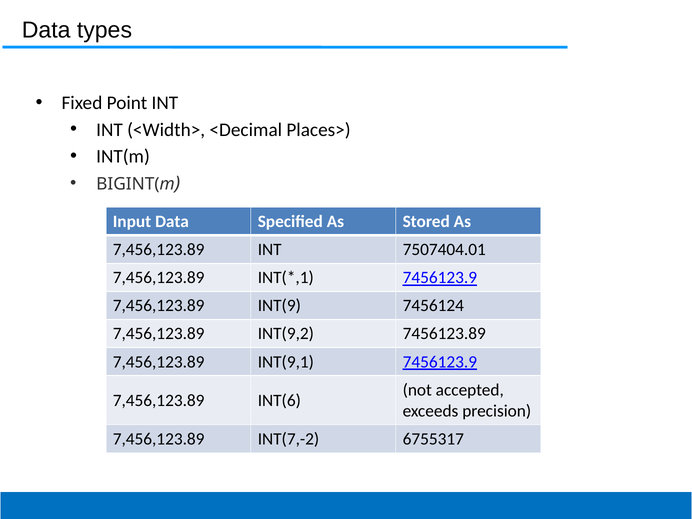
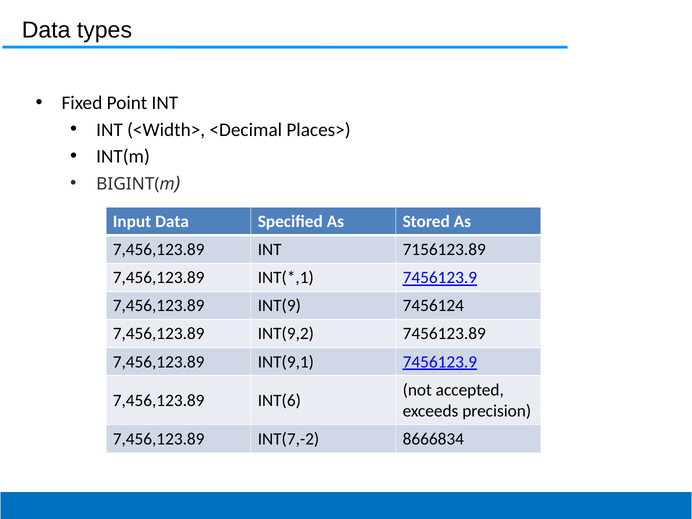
7507404.01: 7507404.01 -> 7156123.89 (444, 250)
6755317: 6755317 -> 8666834 (433, 439)
